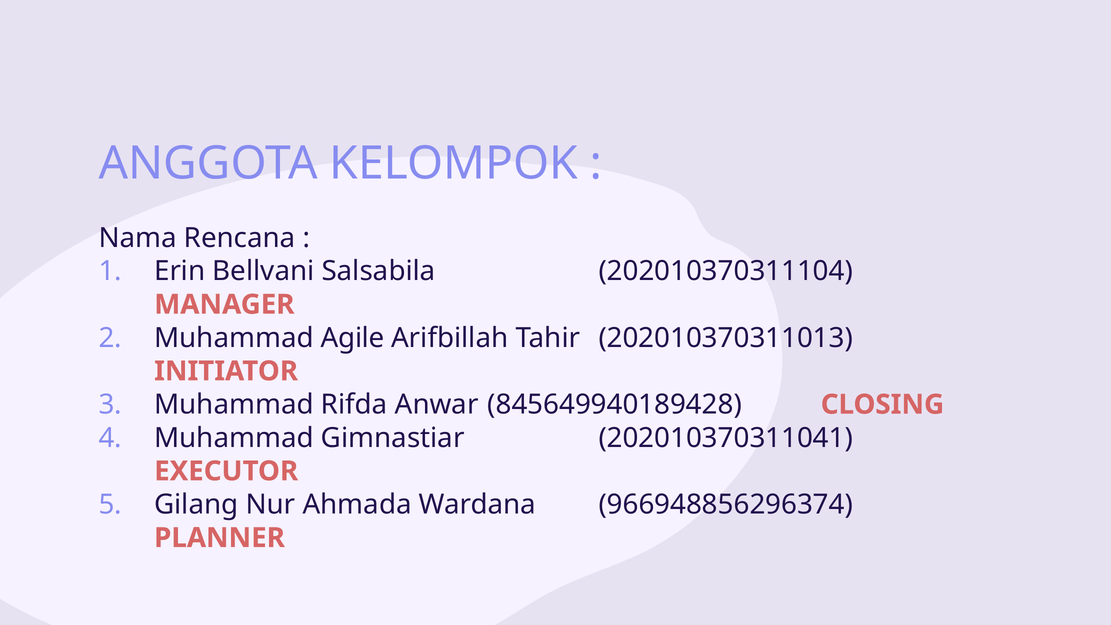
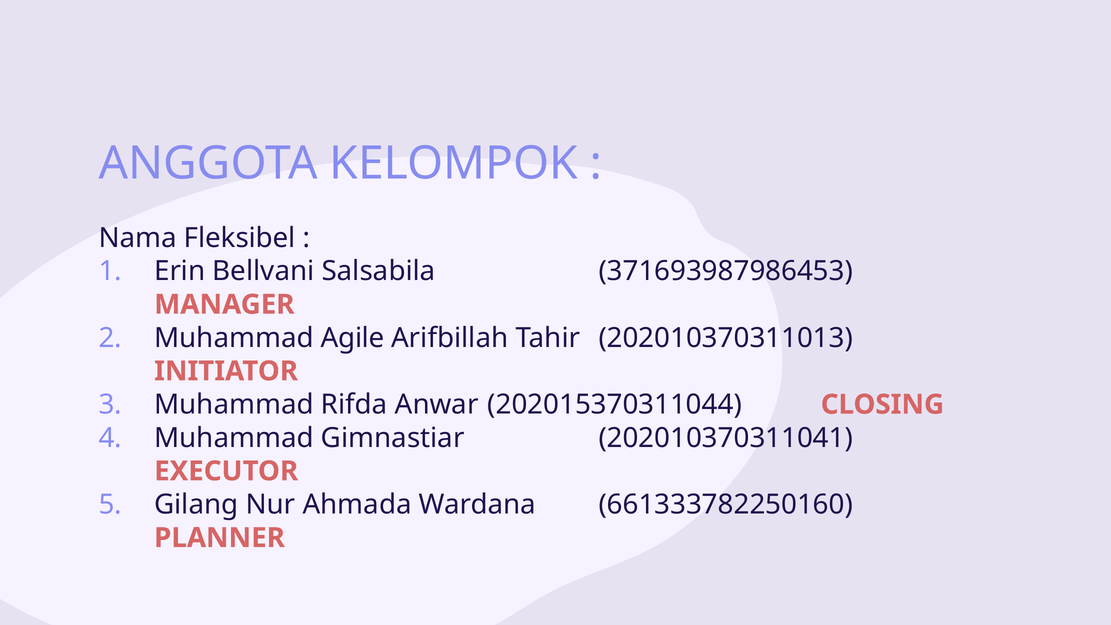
Rencana: Rencana -> Fleksibel (240, 238)
202010370311104: 202010370311104 -> 371693987986453 (726, 271)
845649940189428: 845649940189428 -> 202015370311044 (615, 404)
966948856296374: 966948856296374 -> 661333782250160 (726, 504)
